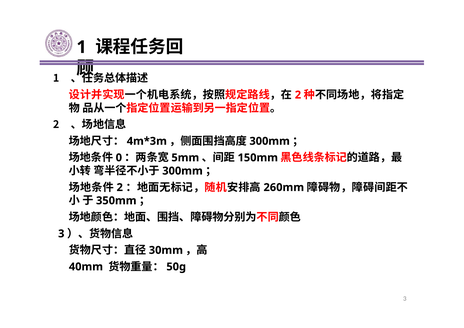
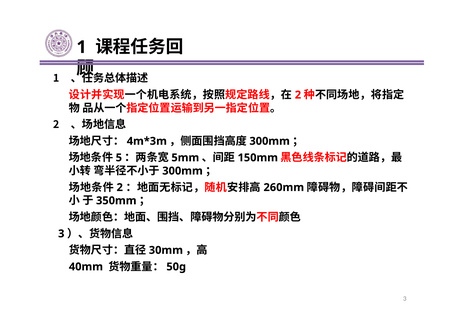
0: 0 -> 5 (119, 158)
